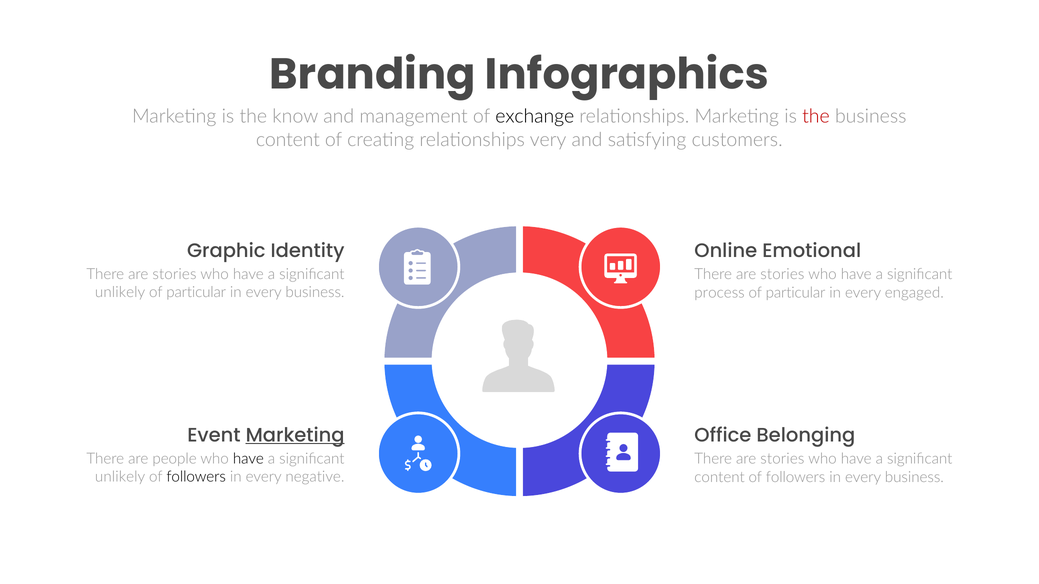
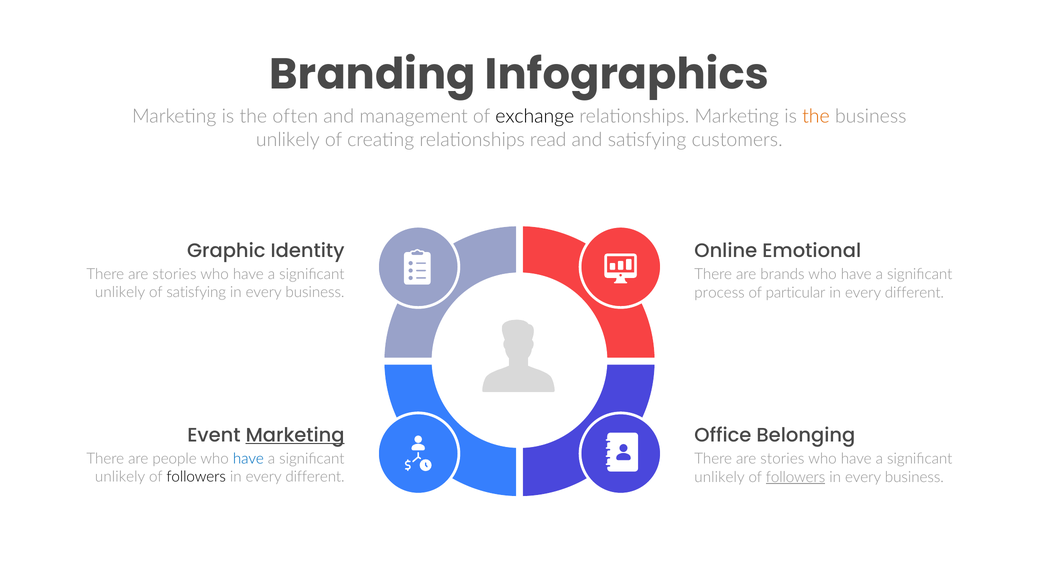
know: know -> often (295, 117)
the colour: red -> orange (816, 117)
content: content -> unlikely (288, 140)
very: very -> read (548, 140)
stories: stories -> brands (782, 275)
particular: particular -> satisfying (196, 293)
engaged: engaged -> different (914, 293)
have colour: black -> blue (248, 459)
negative: negative -> different (315, 477)
content: content -> unlikely (719, 478)
followers underline: none -> present (796, 478)
